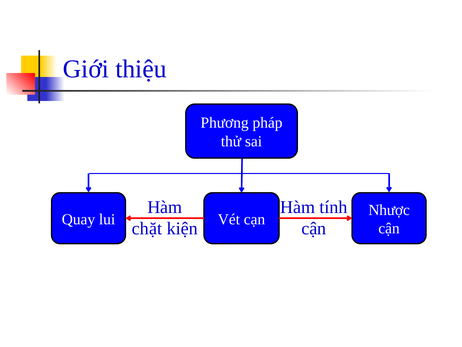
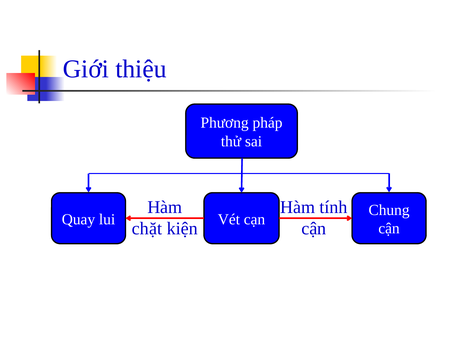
Nhược: Nhược -> Chung (389, 210)
